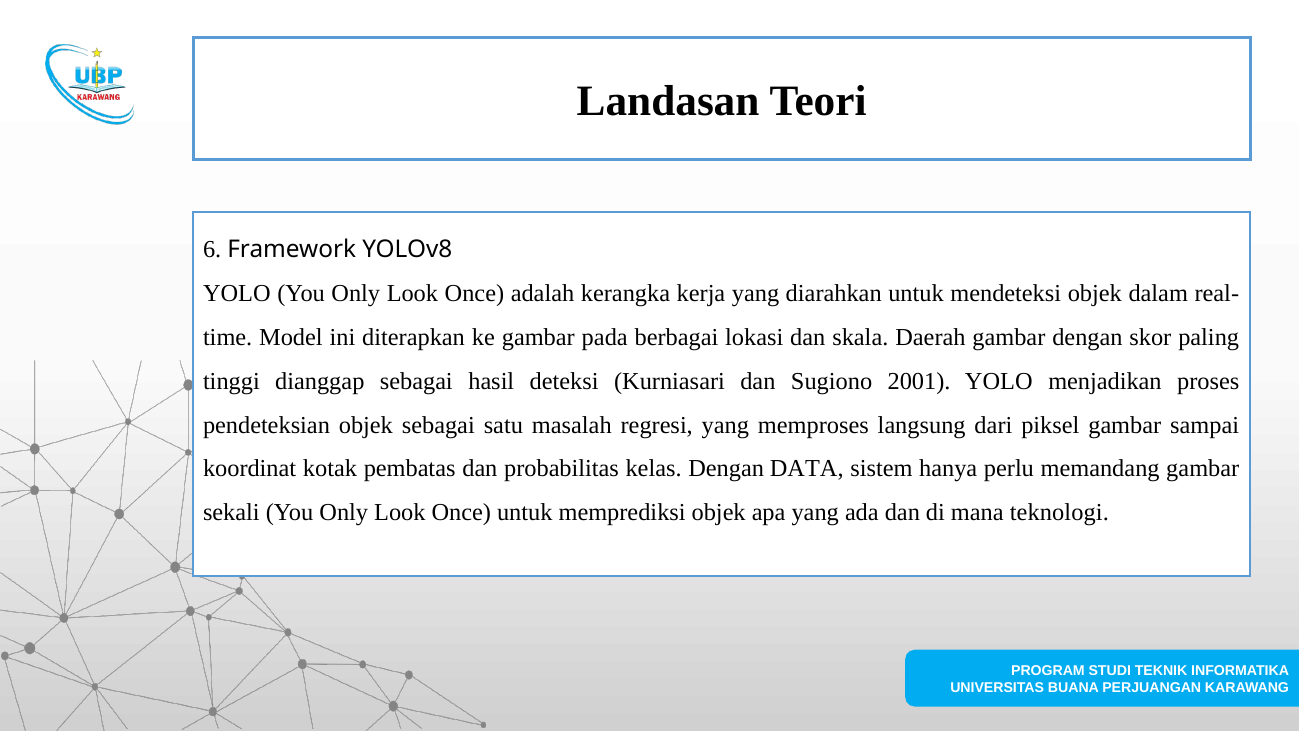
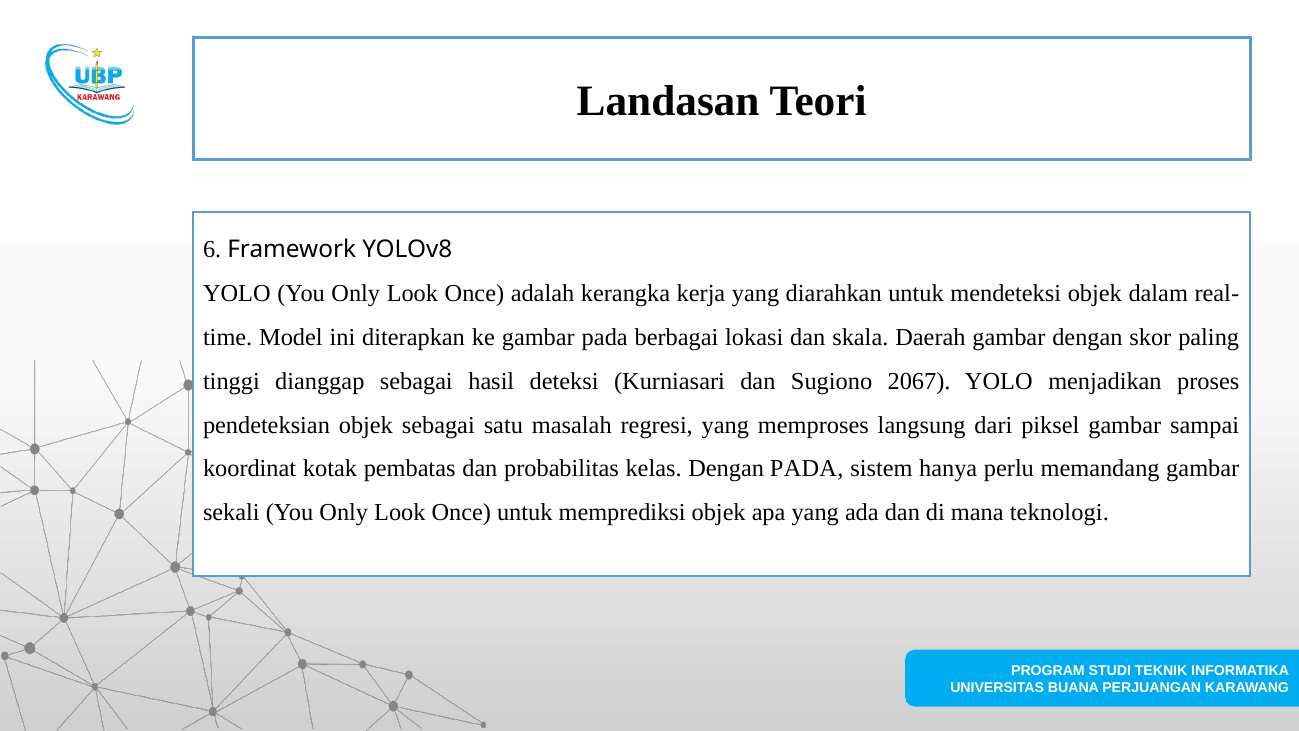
2001: 2001 -> 2067 (919, 381)
Dengan DATA: DATA -> PADA (807, 469)
